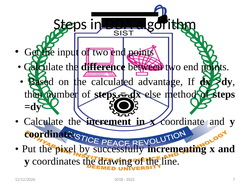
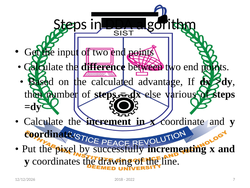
method: method -> various (181, 94)
